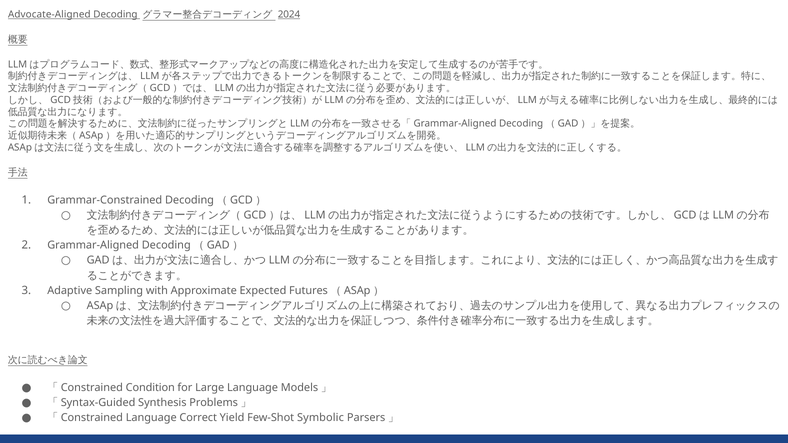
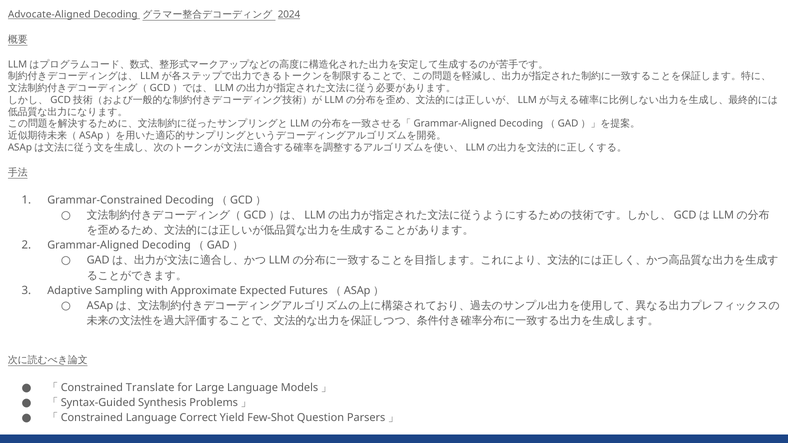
Condition: Condition -> Translate (150, 388)
Symbolic: Symbolic -> Question (321, 418)
